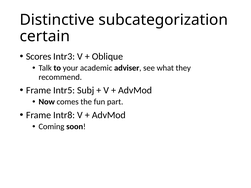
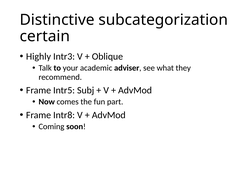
Scores: Scores -> Highly (39, 57)
